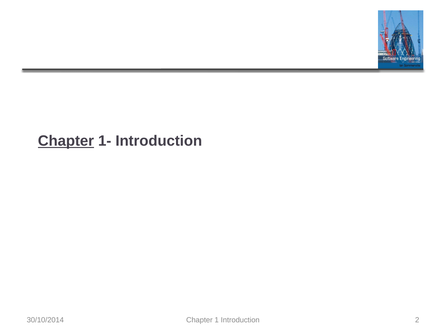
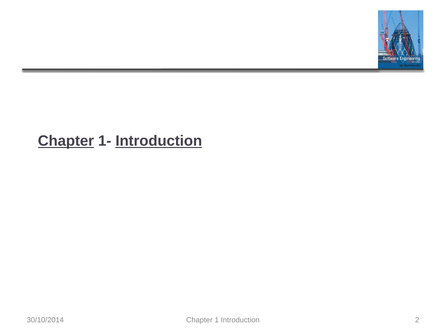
Introduction underline: none -> present (159, 141)
